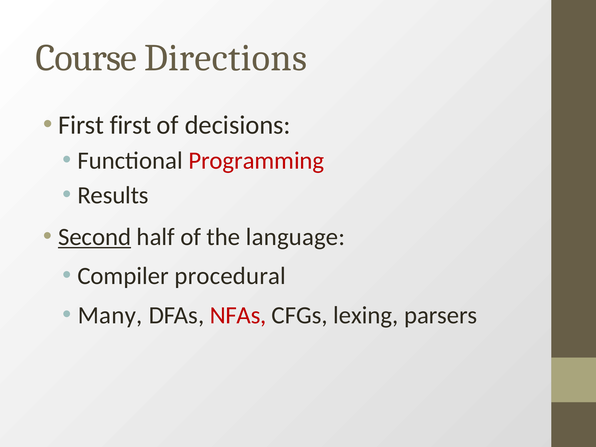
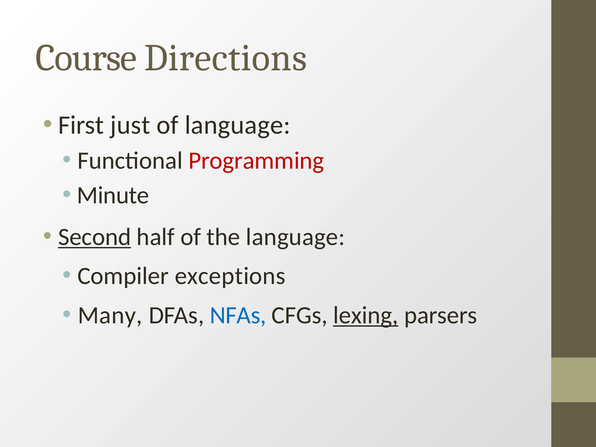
First first: first -> just (130, 125)
of decisions: decisions -> language (238, 125)
Results: Results -> Minute (113, 195)
procedural: procedural -> exceptions (230, 276)
NFAs colour: red -> blue (238, 315)
lexing underline: none -> present (366, 315)
